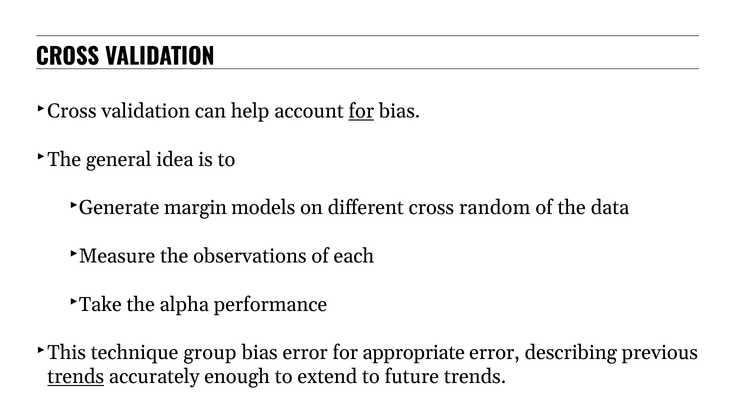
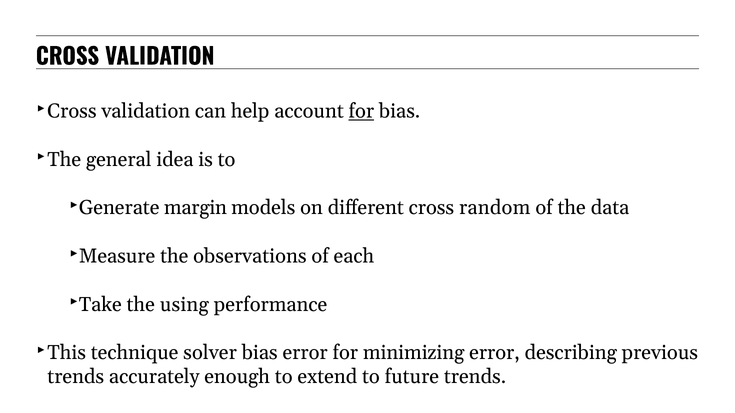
alpha: alpha -> using (184, 304)
group: group -> solver (210, 352)
appropriate: appropriate -> minimizing (414, 352)
trends underline: present -> none (76, 377)
